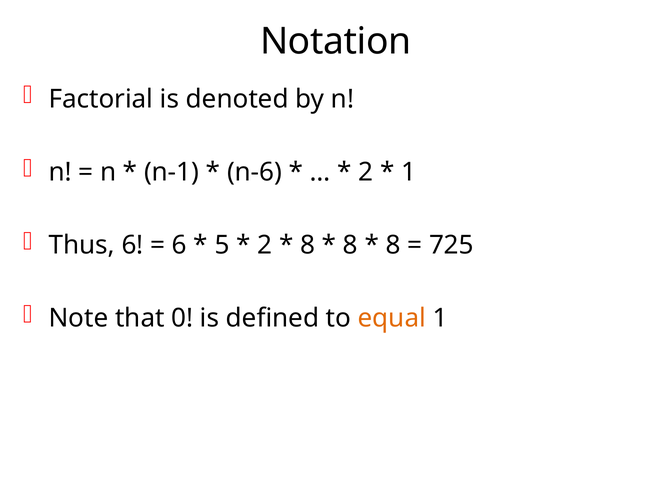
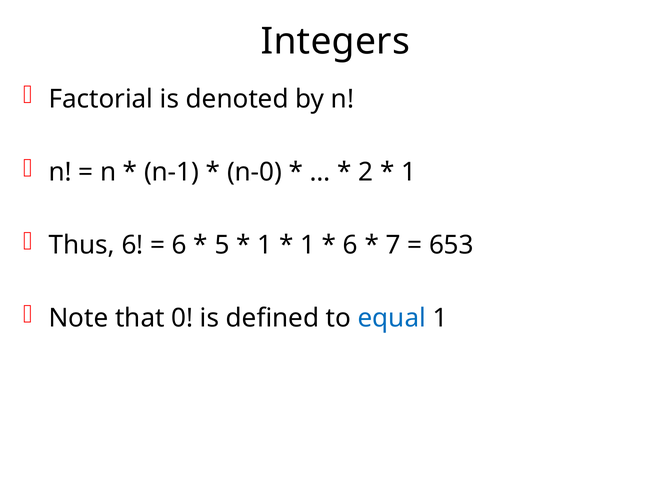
Notation: Notation -> Integers (335, 42)
n-6: n-6 -> n-0 (255, 172)
2: 2 -> 1 (265, 245)
8: 8 -> 1 (308, 245)
8: 8 -> 6 (350, 245)
8: 8 -> 7 (393, 245)
725: 725 -> 653 (451, 245)
equal colour: orange -> blue (392, 318)
